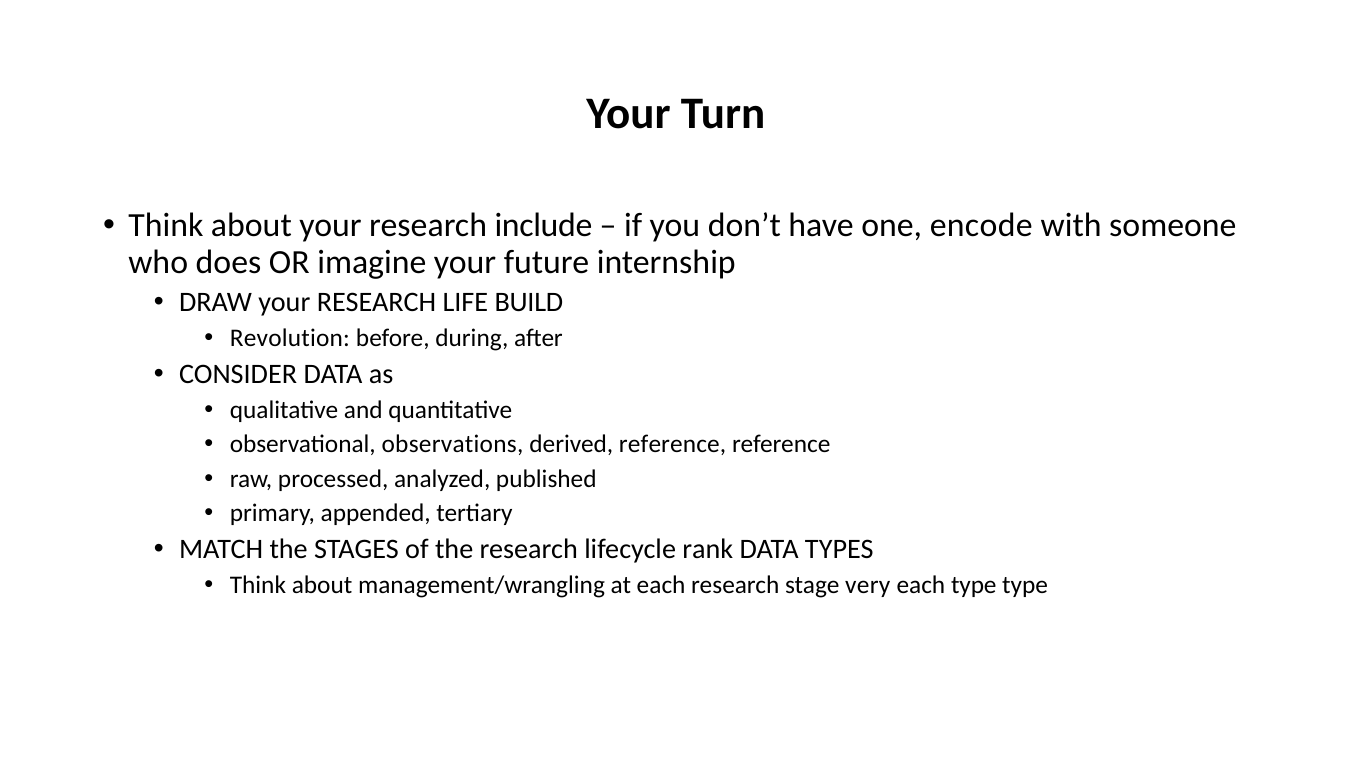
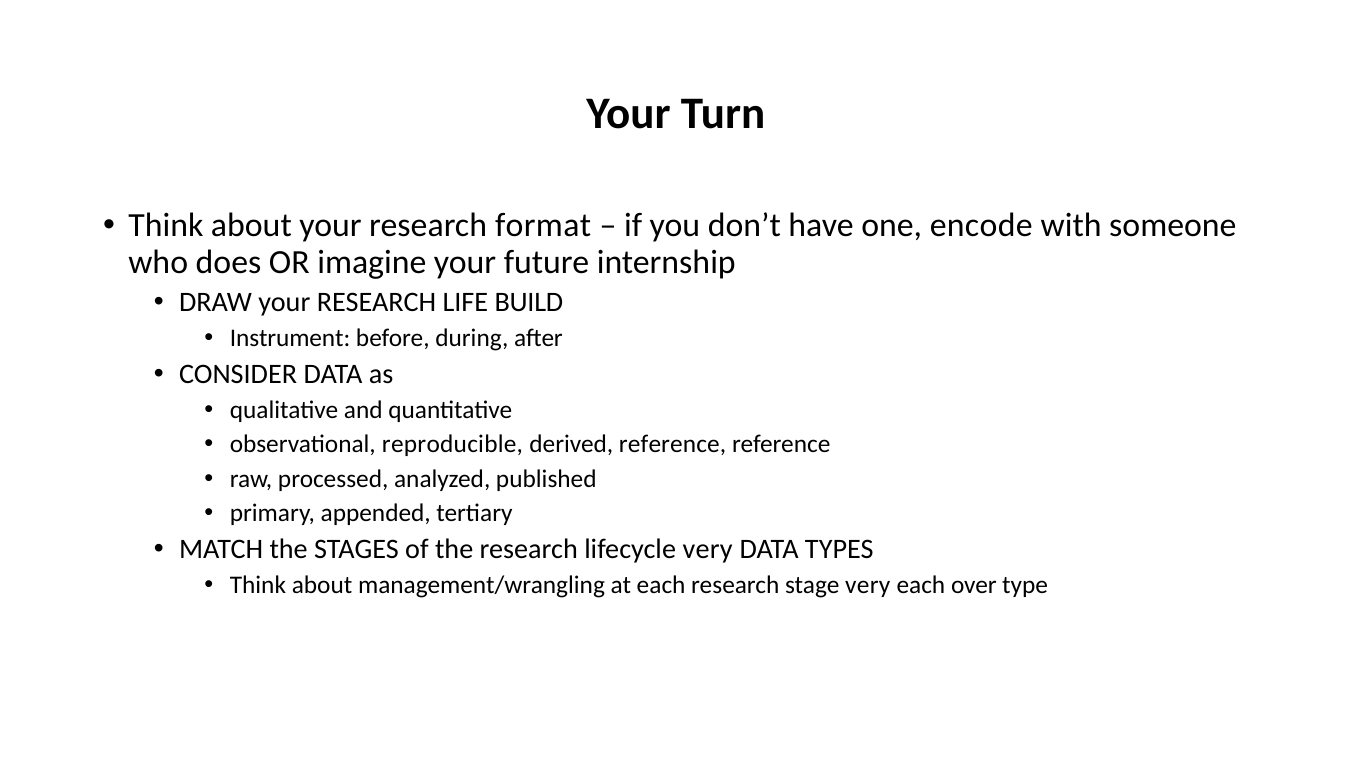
include: include -> format (543, 226)
Revolution: Revolution -> Instrument (290, 339)
observations: observations -> reproducible (452, 445)
lifecycle rank: rank -> very (708, 550)
each type: type -> over (974, 585)
